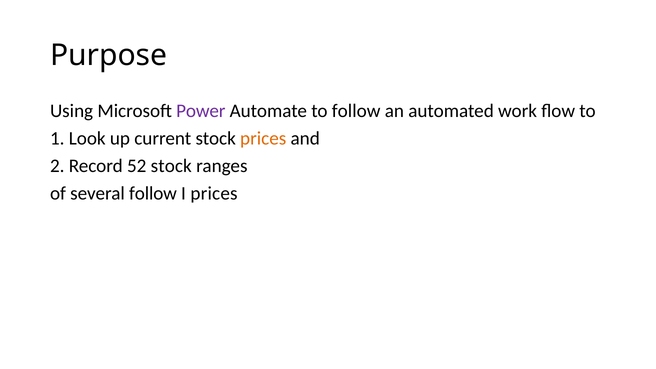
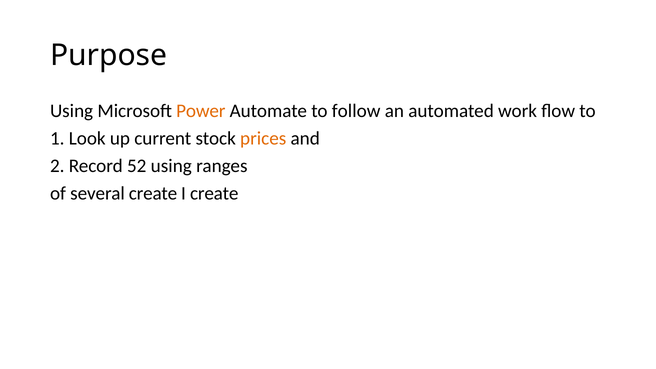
Power colour: purple -> orange (201, 111)
52 stock: stock -> using (171, 166)
several follow: follow -> create (153, 193)
I prices: prices -> create (214, 193)
